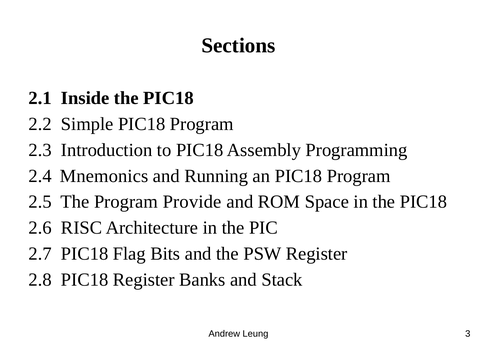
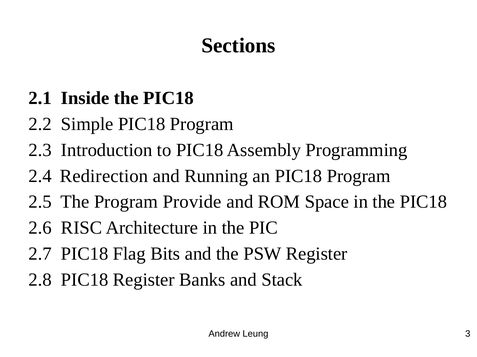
Mnemonics: Mnemonics -> Redirection (104, 176)
